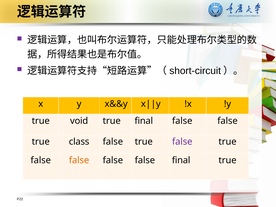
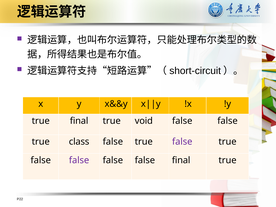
true void: void -> final (79, 121)
true final: final -> void (144, 121)
false colour: orange -> purple (79, 160)
